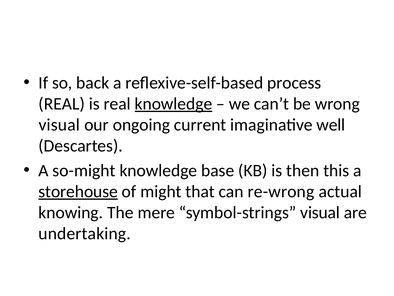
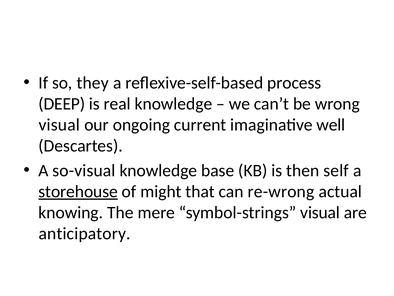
back: back -> they (93, 83)
REAL: REAL -> DEEP (62, 104)
knowledge underline: present -> none (173, 104)
so-might: so-might -> so-visual (84, 170)
this: this -> self (336, 170)
undertaking: undertaking -> anticipatory (85, 233)
